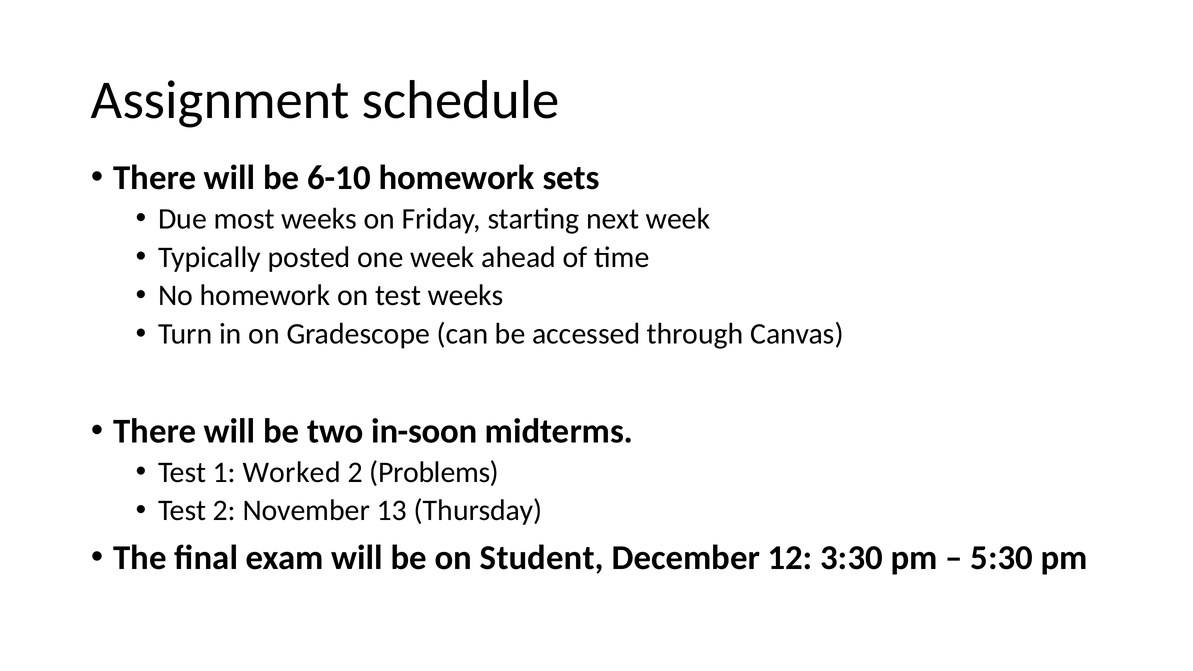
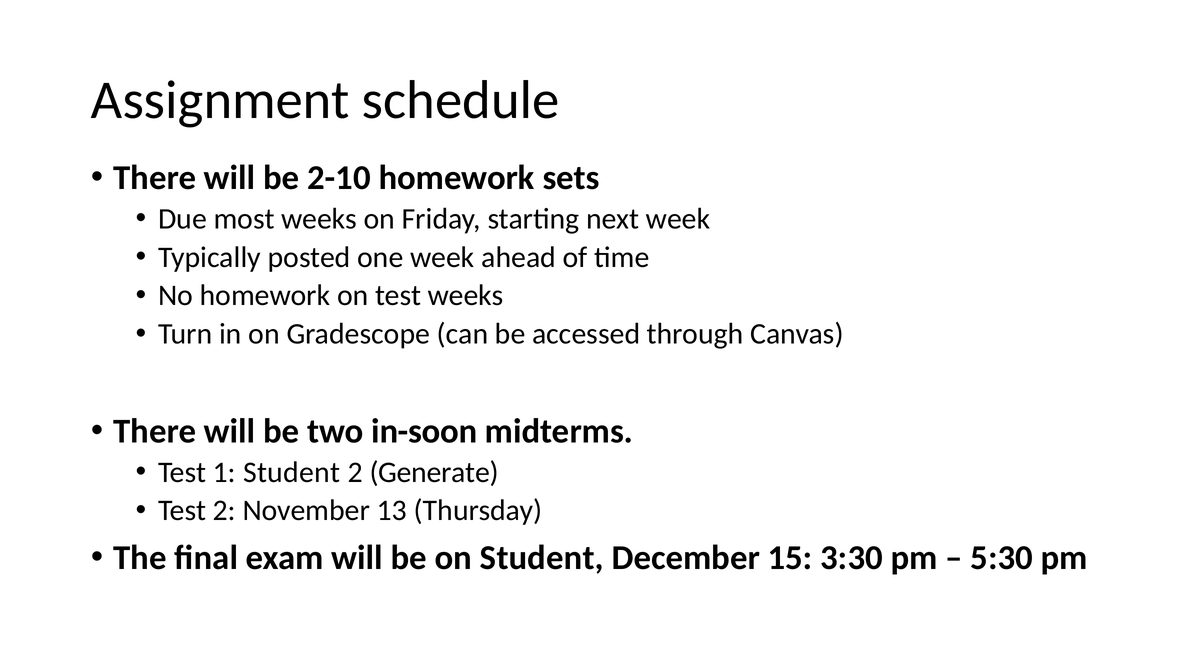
6-10: 6-10 -> 2-10 (339, 178)
1 Worked: Worked -> Student (292, 472)
Problems: Problems -> Generate (434, 472)
12: 12 -> 15 (790, 558)
